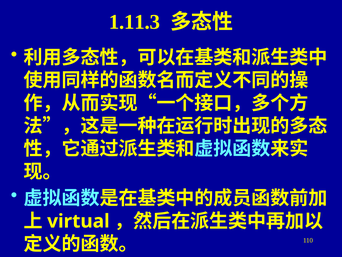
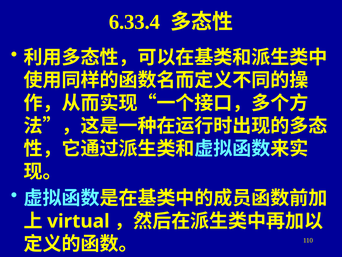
1.11.3: 1.11.3 -> 6.33.4 (135, 22)
